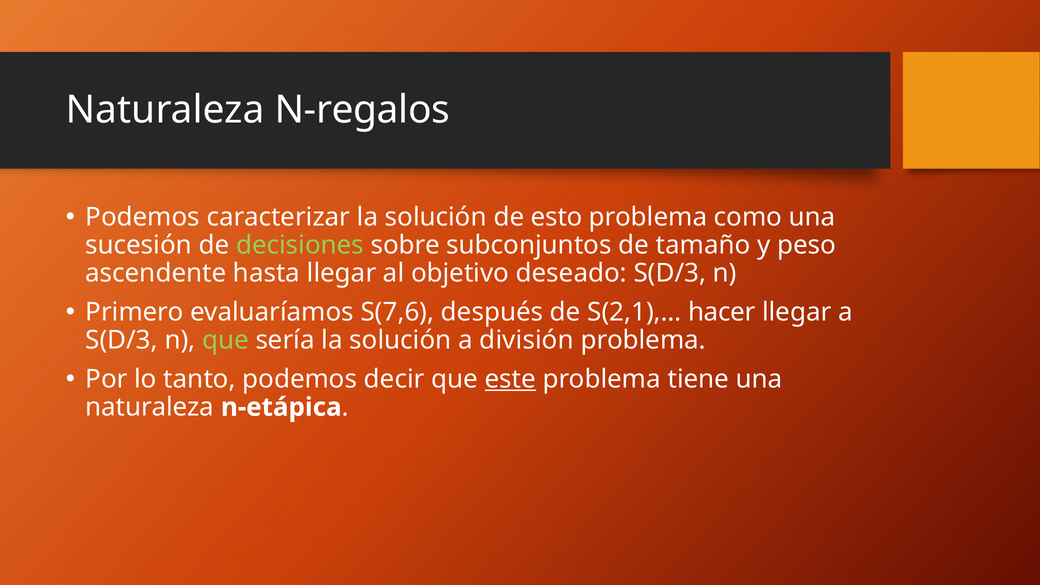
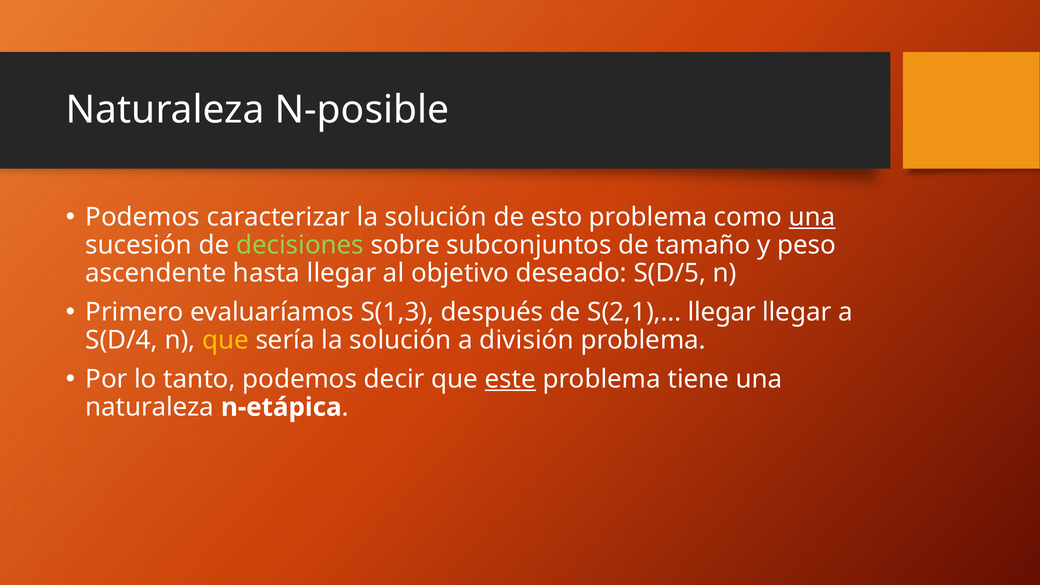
N-regalos: N-regalos -> N-posible (362, 110)
una underline: none -> present (812, 217)
deseado S(D/3: S(D/3 -> S(D/5 (670, 273)
S(7,6: S(7,6 -> S(1,3 (397, 312)
S(2,1),… hacer: hacer -> llegar (722, 312)
S(D/3: S(D/3 -> S(D/4 (122, 340)
que colour: light green -> yellow (225, 340)
